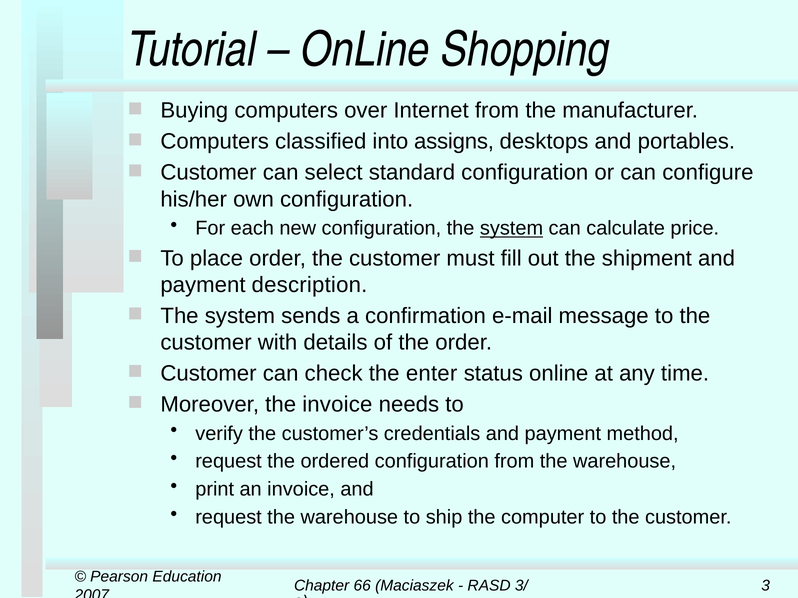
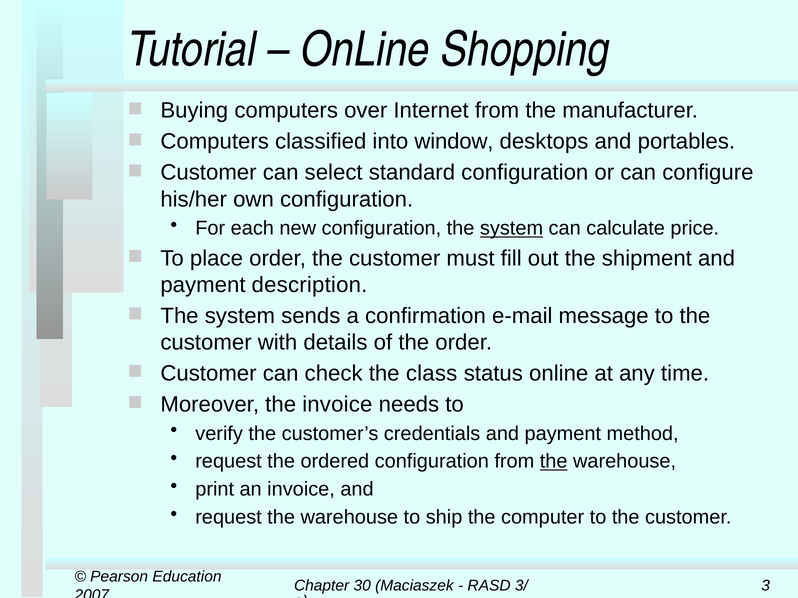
assigns: assigns -> window (454, 142)
enter: enter -> class (432, 374)
the underline: none -> present (554, 462)
66: 66 -> 30 (362, 586)
